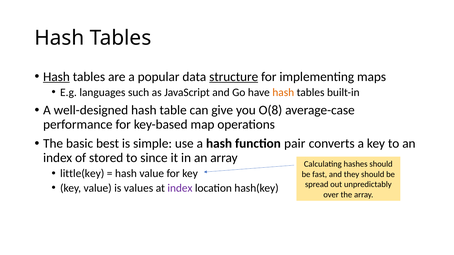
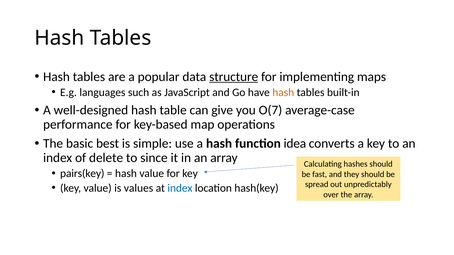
Hash underline: present -> none (56, 77)
O(8: O(8 -> O(7 (270, 110)
pair: pair -> idea (295, 144)
stored: stored -> delete (106, 158)
little(key: little(key -> pairs(key (82, 174)
index colour: purple -> blue (180, 188)
